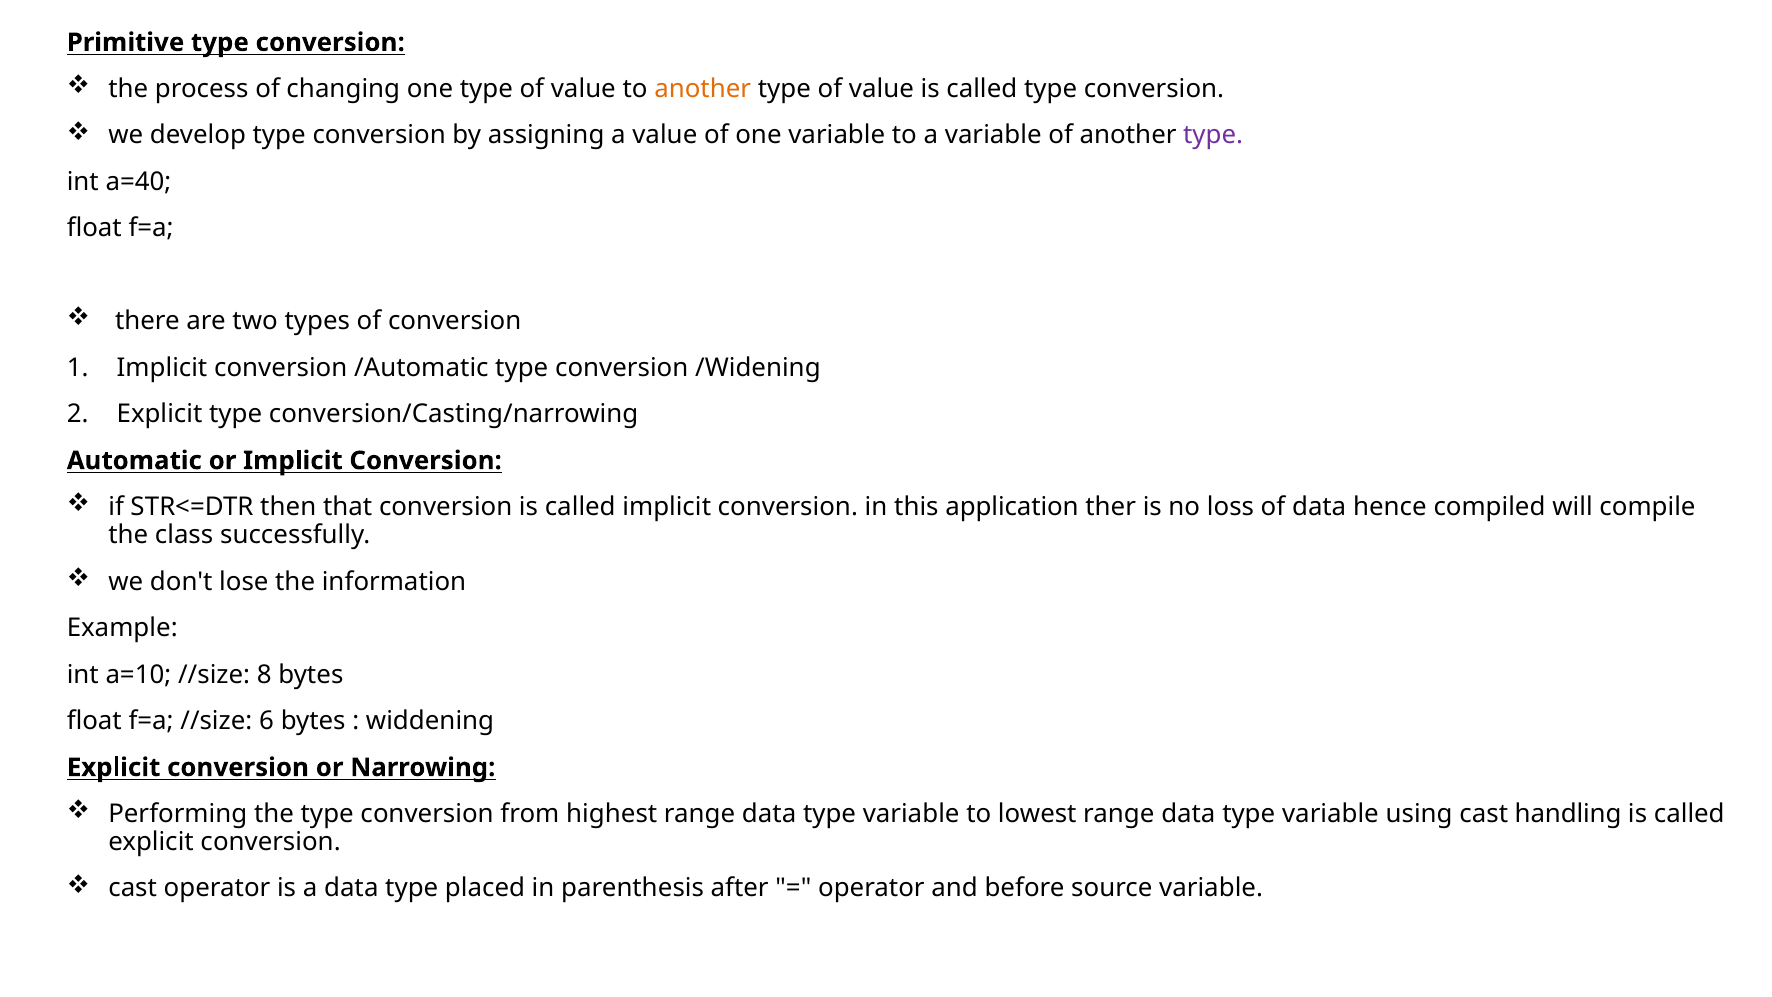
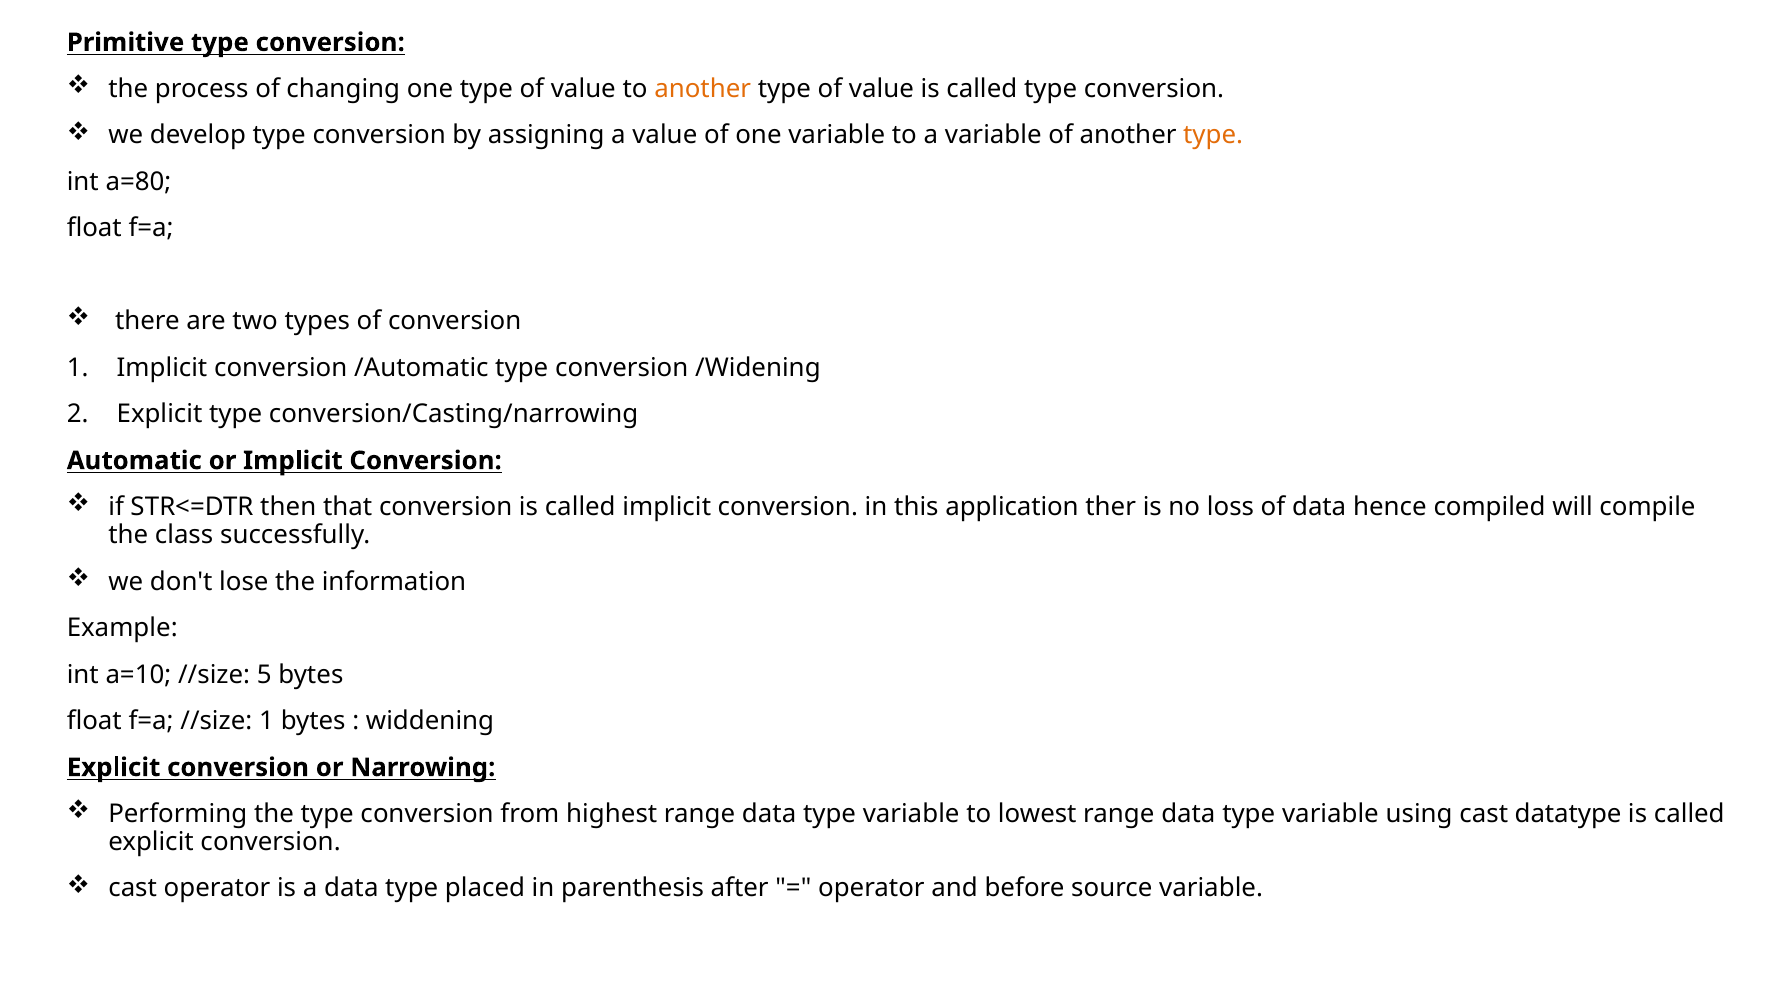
type colour: purple -> orange (1213, 135)
a=40: a=40 -> a=80 (138, 182)
8: 8 -> 5 (264, 674)
//size 6: 6 -> 1 (266, 721)
handling: handling -> datatype (1568, 814)
